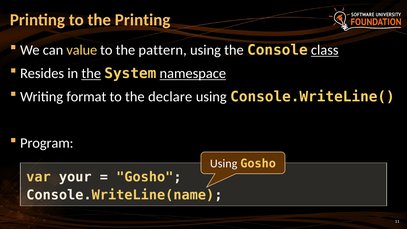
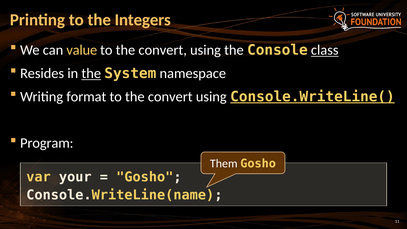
the Printing: Printing -> Integers (143, 20)
pattern: pattern -> convert (163, 50)
namespace underline: present -> none (193, 73)
declare: declare -> convert (170, 97)
Console.WriteLine( underline: none -> present (312, 97)
Using: Using -> Them (224, 164)
